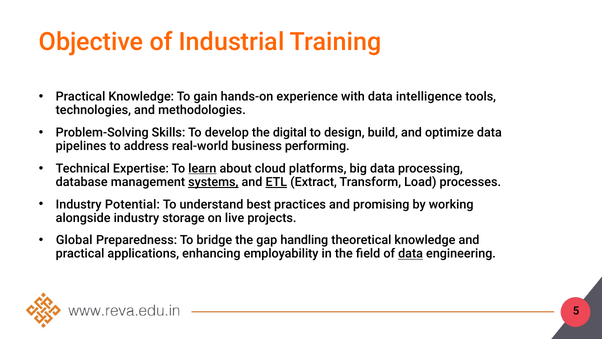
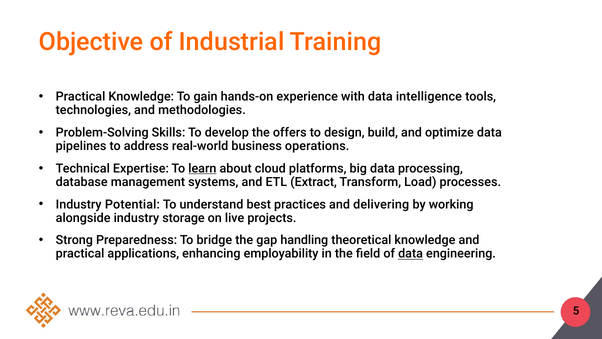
digital: digital -> offers (290, 132)
performing: performing -> operations (317, 146)
systems underline: present -> none (213, 182)
ETL underline: present -> none (276, 182)
promising: promising -> delivering (381, 204)
Global: Global -> Strong (74, 240)
